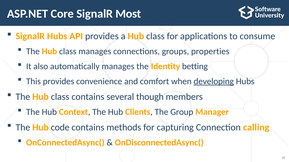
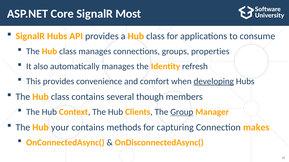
betting: betting -> refresh (195, 67)
Group underline: none -> present (182, 112)
code: code -> your (60, 128)
calling: calling -> makes (256, 128)
